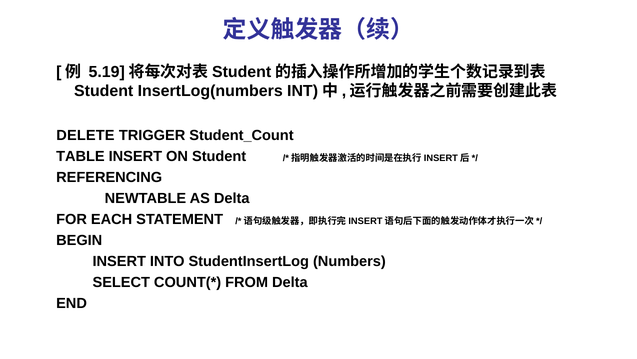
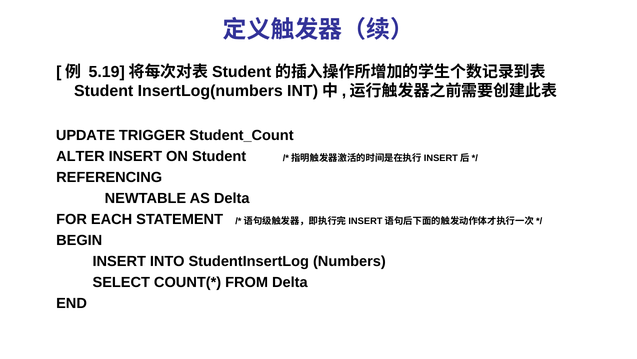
DELETE: DELETE -> UPDATE (86, 135)
TABLE: TABLE -> ALTER (80, 156)
